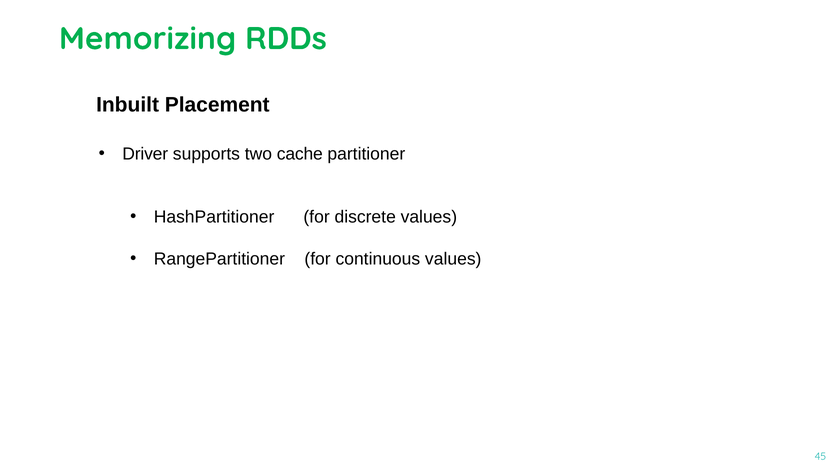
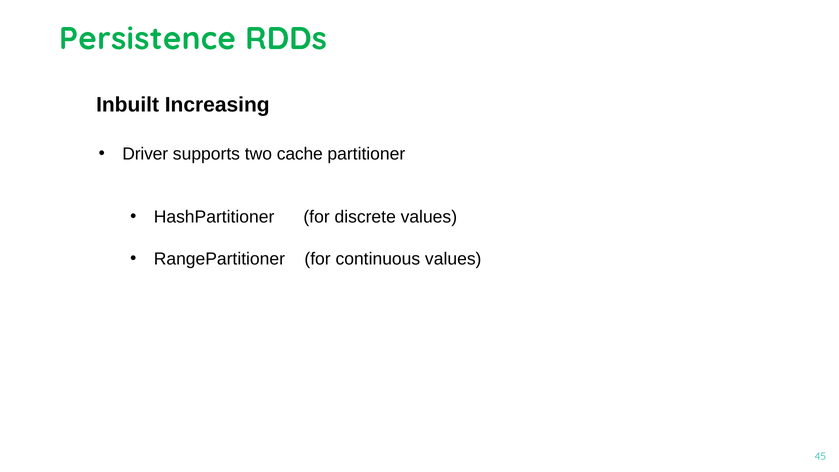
Memorizing: Memorizing -> Persistence (147, 39)
Placement: Placement -> Increasing (217, 105)
